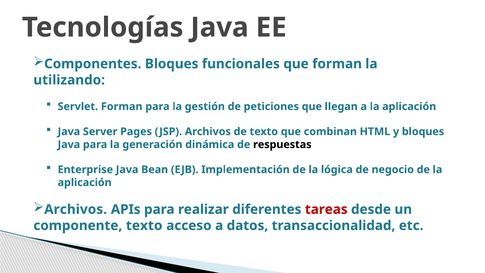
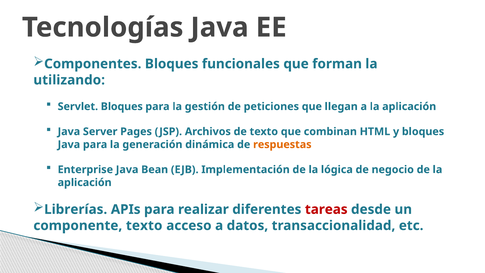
Servlet Forman: Forman -> Bloques (122, 106)
respuestas colour: black -> orange (282, 144)
Archivos: Archivos -> Librerías (76, 209)
